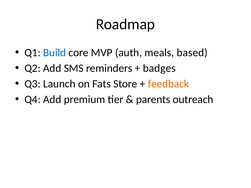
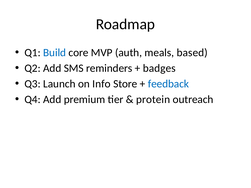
Fats: Fats -> Info (101, 84)
feedback colour: orange -> blue (168, 84)
parents: parents -> protein (153, 100)
